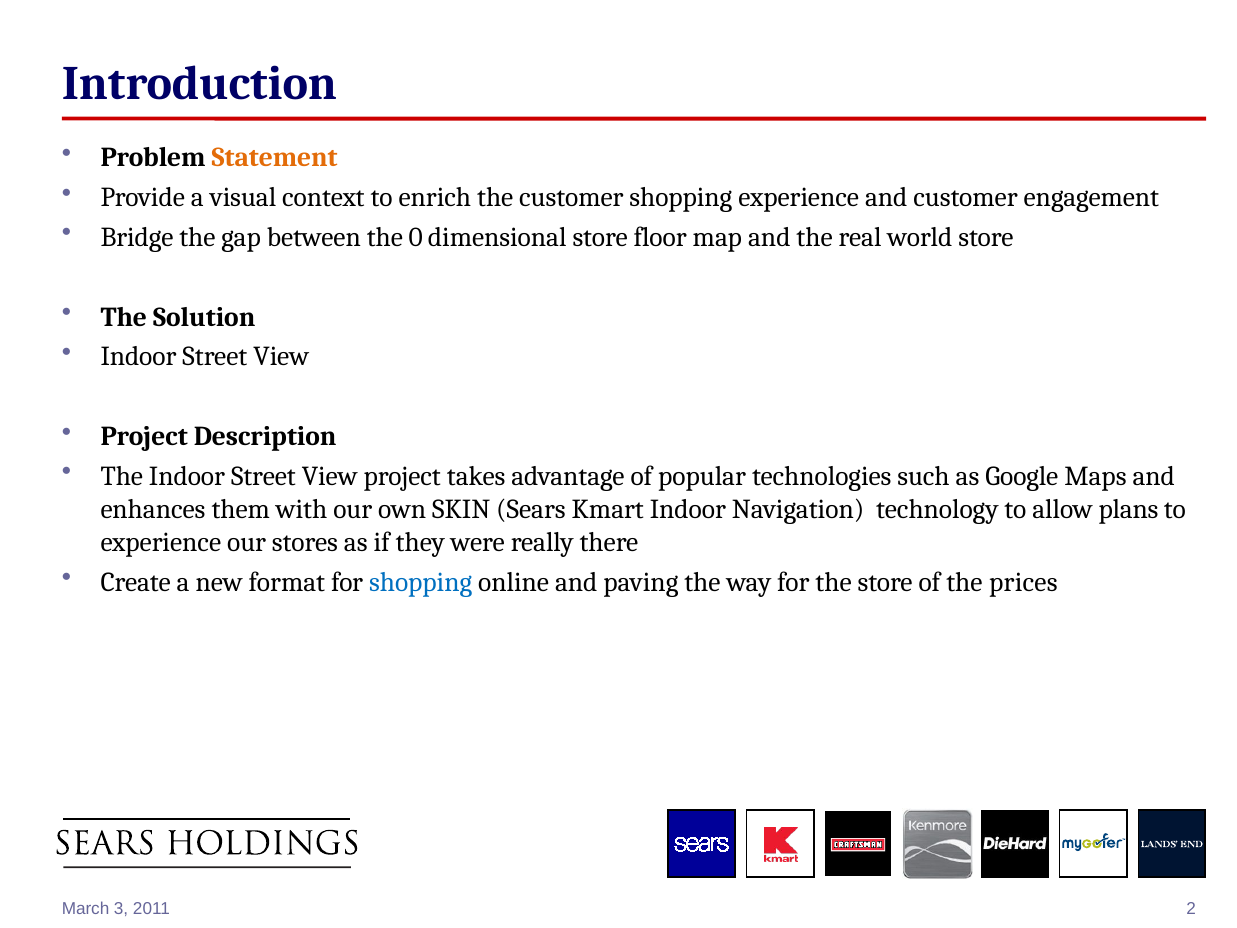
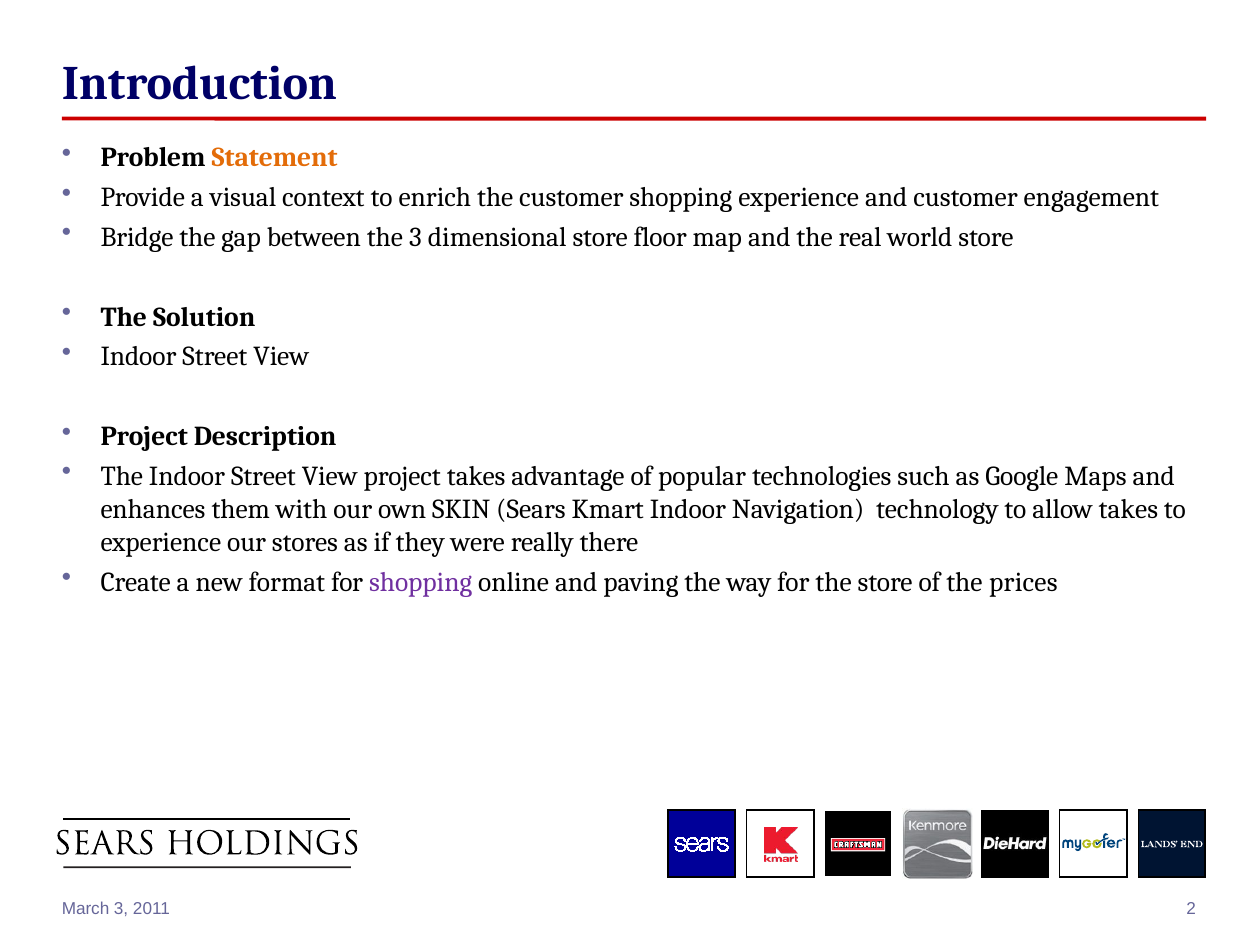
the 0: 0 -> 3 (415, 237)
allow plans: plans -> takes (1128, 509)
shopping colour: blue -> purple (421, 582)
